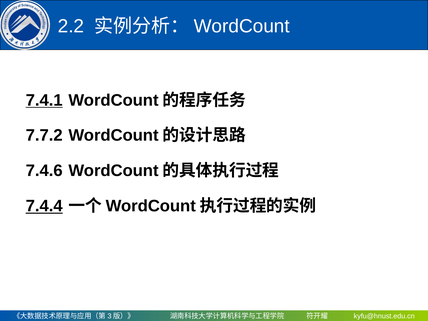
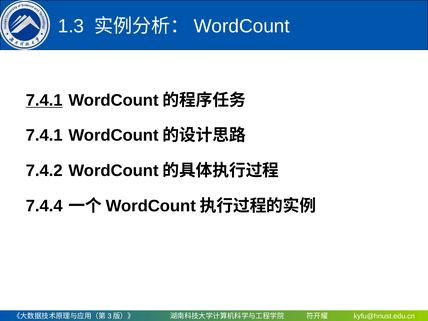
2.2: 2.2 -> 1.3 (71, 26)
7.7.2: 7.7.2 -> 7.4.1 (44, 135)
7.4.6: 7.4.6 -> 7.4.2 (44, 171)
7.4.4 underline: present -> none (44, 206)
